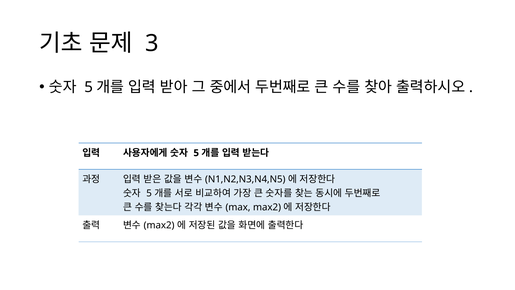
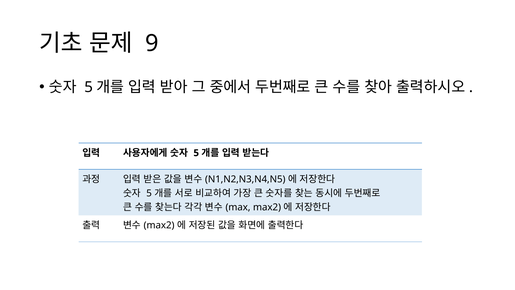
3: 3 -> 9 (152, 43)
